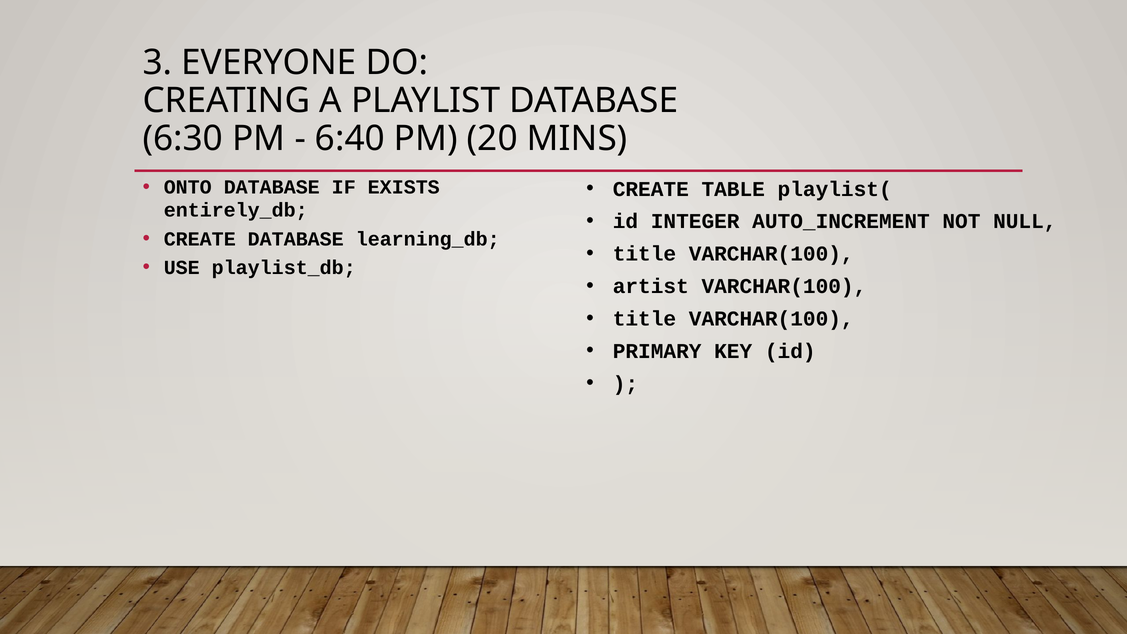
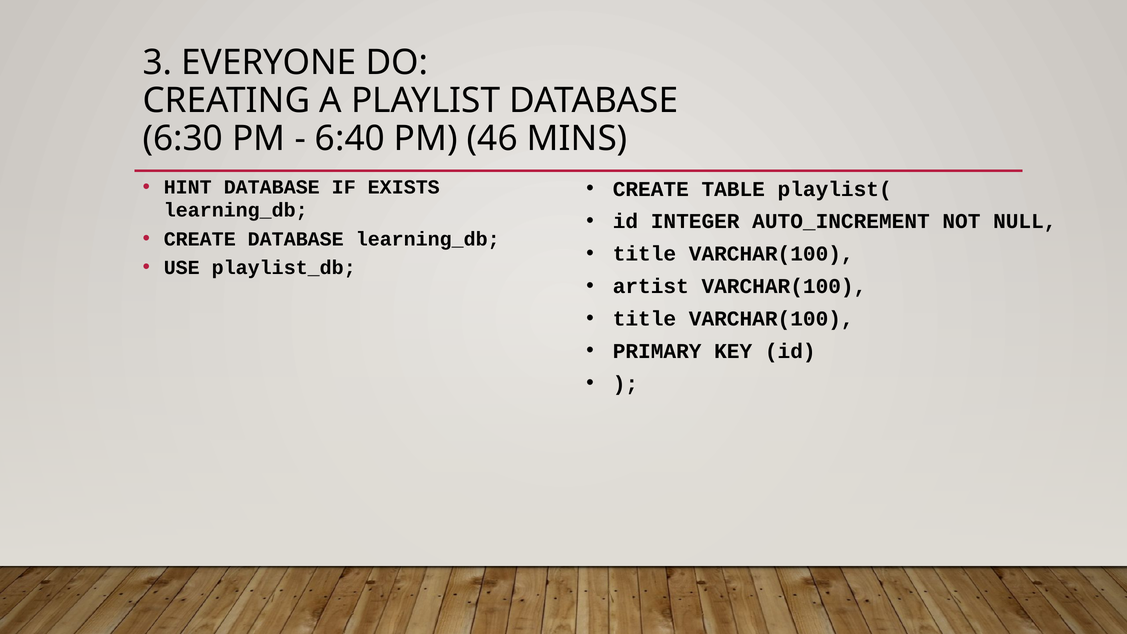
20: 20 -> 46 (492, 139)
ONTO: ONTO -> HINT (188, 187)
entirely_db: entirely_db -> learning_db (236, 210)
